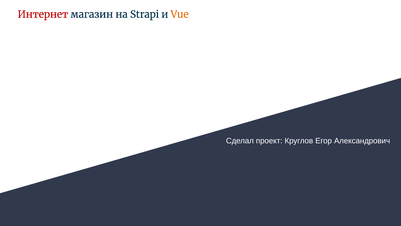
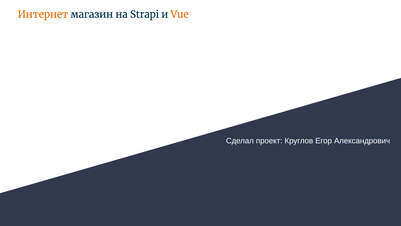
Интернет colour: red -> orange (43, 14)
